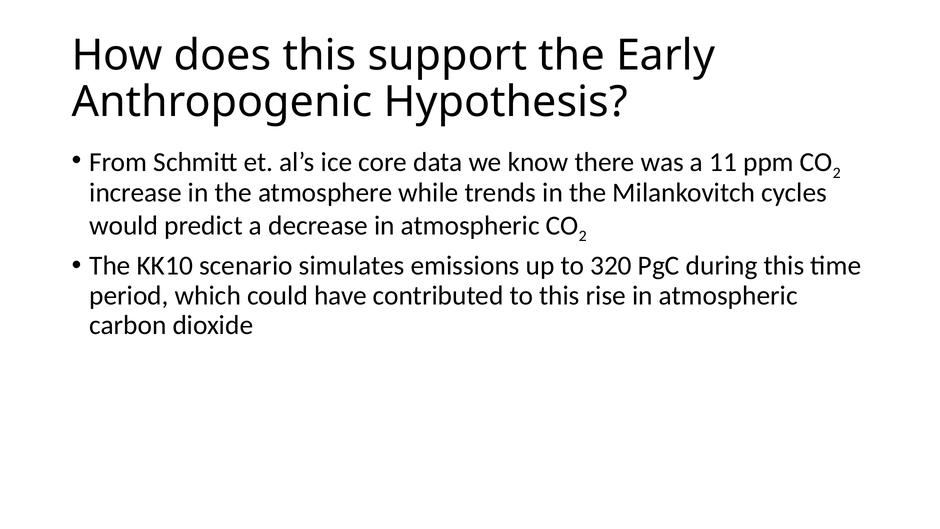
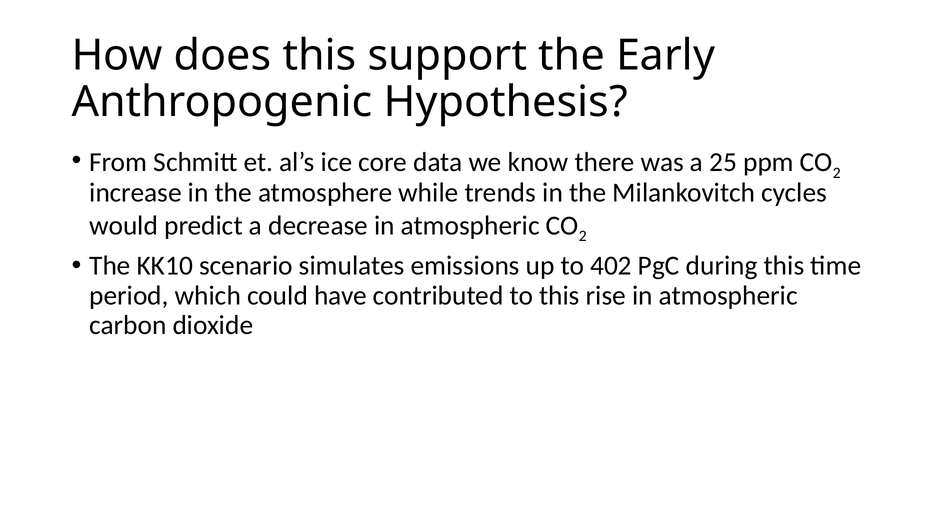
11: 11 -> 25 (723, 162)
320: 320 -> 402 (611, 266)
